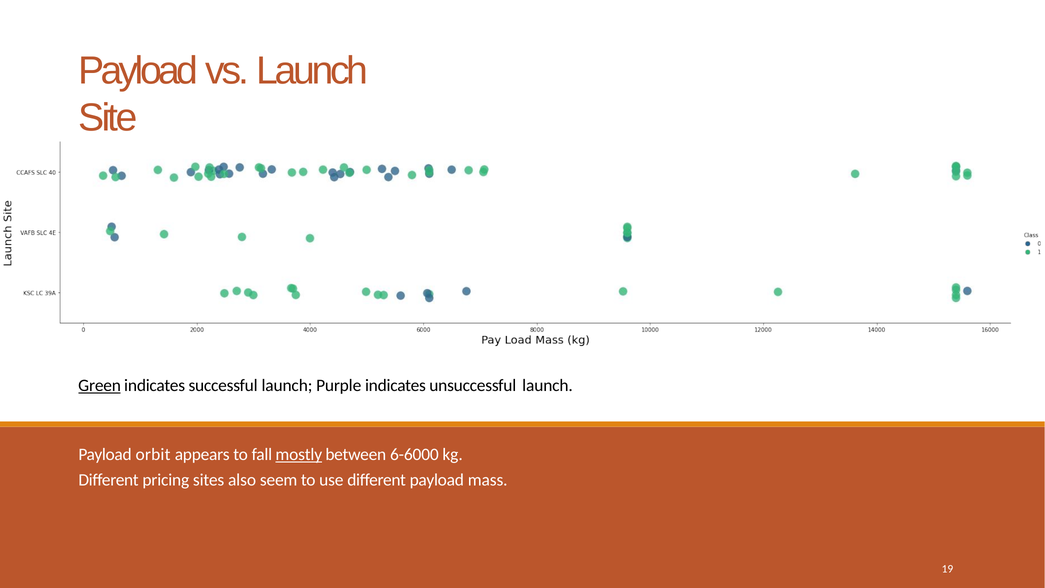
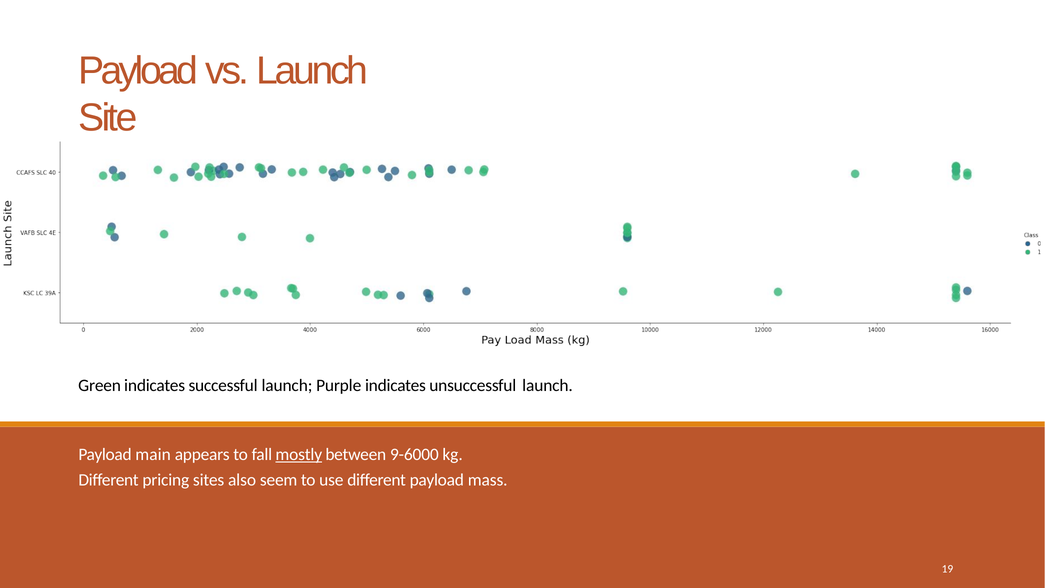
Green underline: present -> none (100, 385)
orbit: orbit -> main (153, 455)
6-6000: 6-6000 -> 9-6000 (414, 455)
